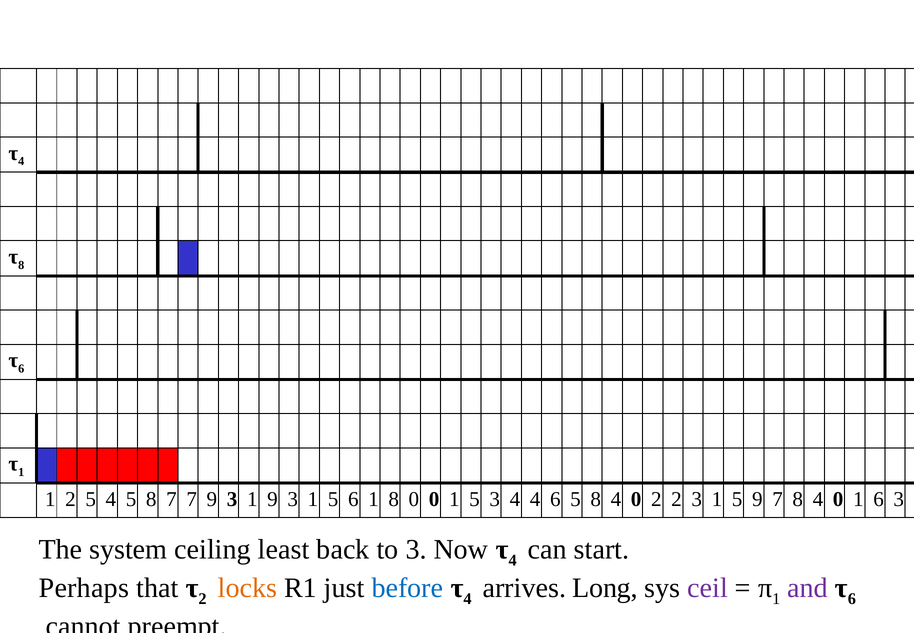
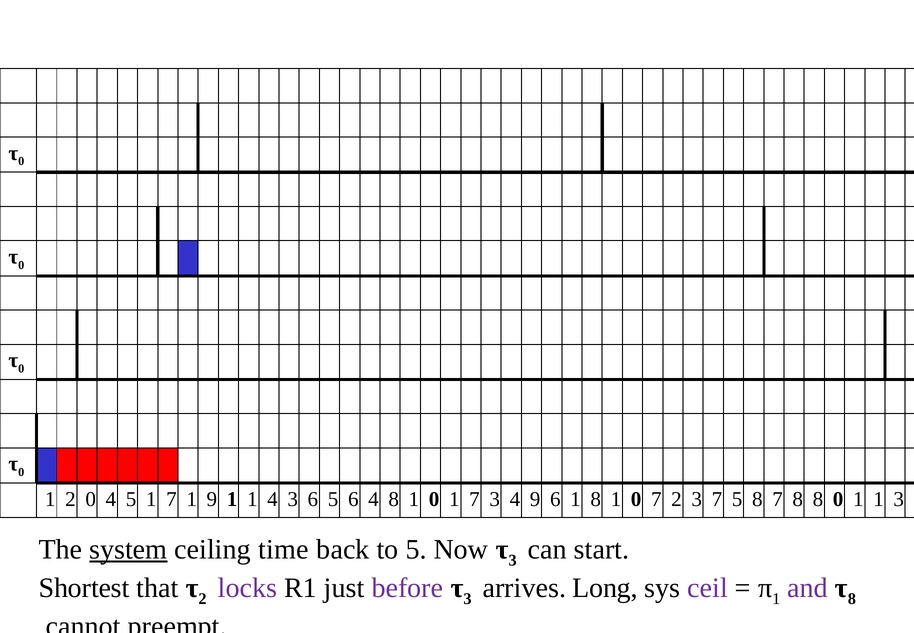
4: 4 -> 0 (21, 161)
8: 8 -> 0 (21, 265)
6: 6 -> 0 (21, 369)
1: 1 -> 0 (21, 472)
2 5: 5 -> 0 (91, 499)
4 5 8: 8 -> 1 (151, 499)
7 7: 7 -> 1 (192, 499)
3: 3 -> 1 (232, 499)
1 9: 9 -> 4 (272, 499)
1: 1 -> 6 (313, 499)
6 1: 1 -> 4 (373, 499)
0: 0 -> 1 (414, 499)
0 1 5: 5 -> 7 (475, 499)
4 4: 4 -> 9 (535, 499)
6 5: 5 -> 1 (576, 499)
4: 4 -> 1 (616, 499)
0 2: 2 -> 7 (656, 499)
2 3 1: 1 -> 7 (717, 499)
5 9: 9 -> 8 (757, 499)
7 8 4: 4 -> 8 (818, 499)
0 1 6: 6 -> 1 (879, 499)
system underline: none -> present (128, 549)
least: least -> time (284, 549)
to 3: 3 -> 5 (416, 549)
4: 4 -> 3 (513, 560)
Perhaps: Perhaps -> Shortest (84, 588)
locks colour: orange -> purple (247, 588)
before colour: blue -> purple (407, 588)
4: 4 -> 3 (468, 599)
6: 6 -> 8 (852, 599)
